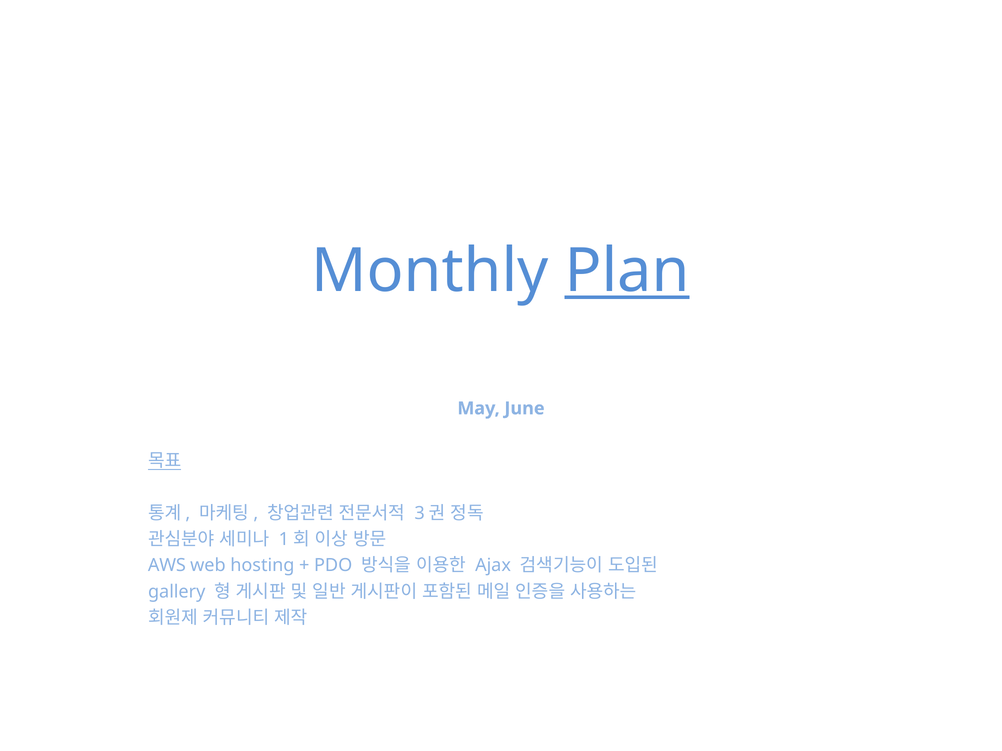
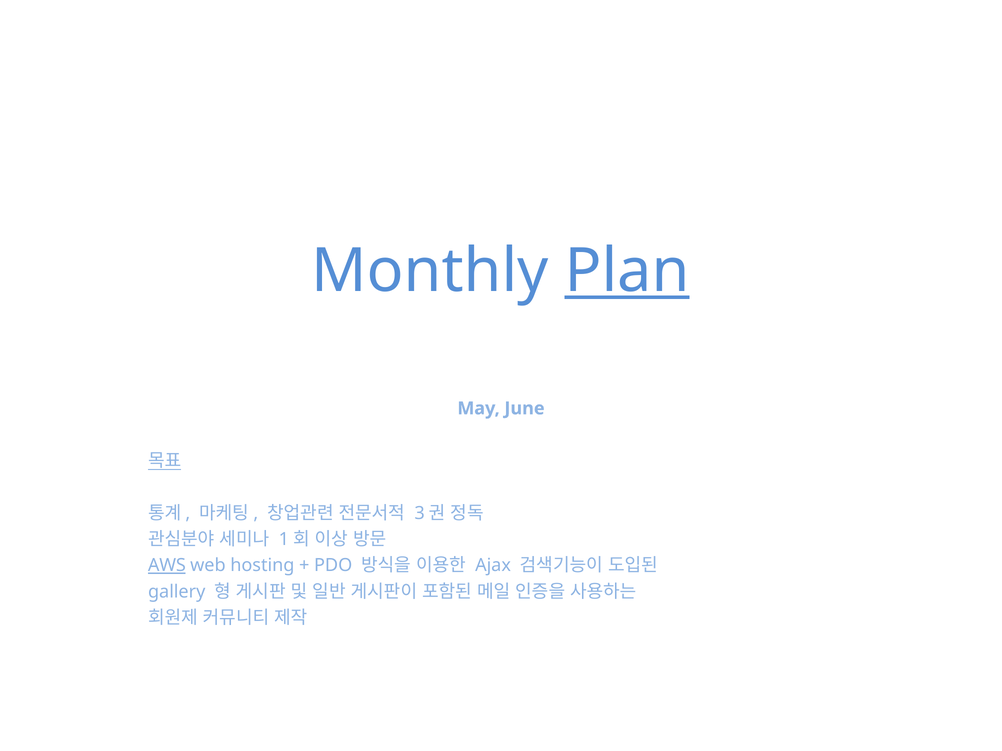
AWS underline: none -> present (167, 566)
